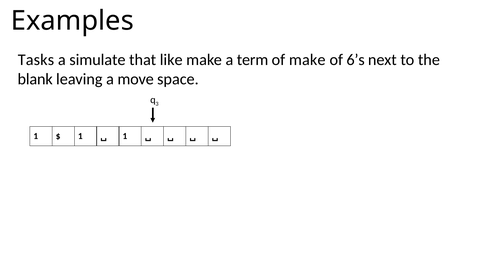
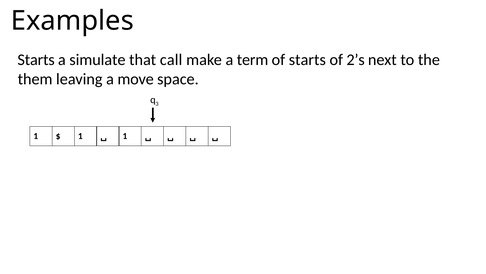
Tasks: Tasks -> Starts (36, 60)
like: like -> call (171, 60)
of make: make -> starts (307, 60)
6’s: 6’s -> 2’s (356, 60)
blank: blank -> them (35, 79)
